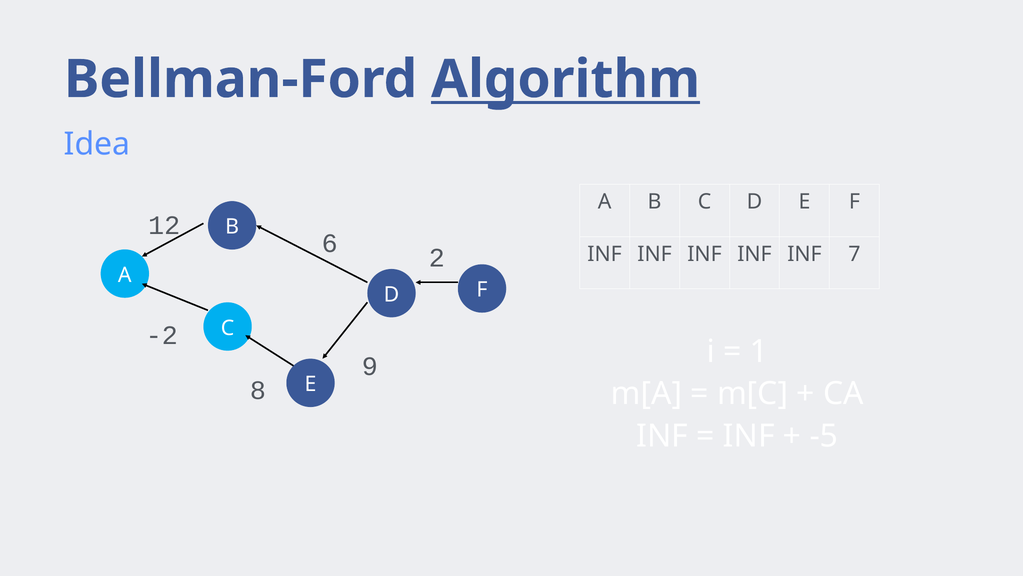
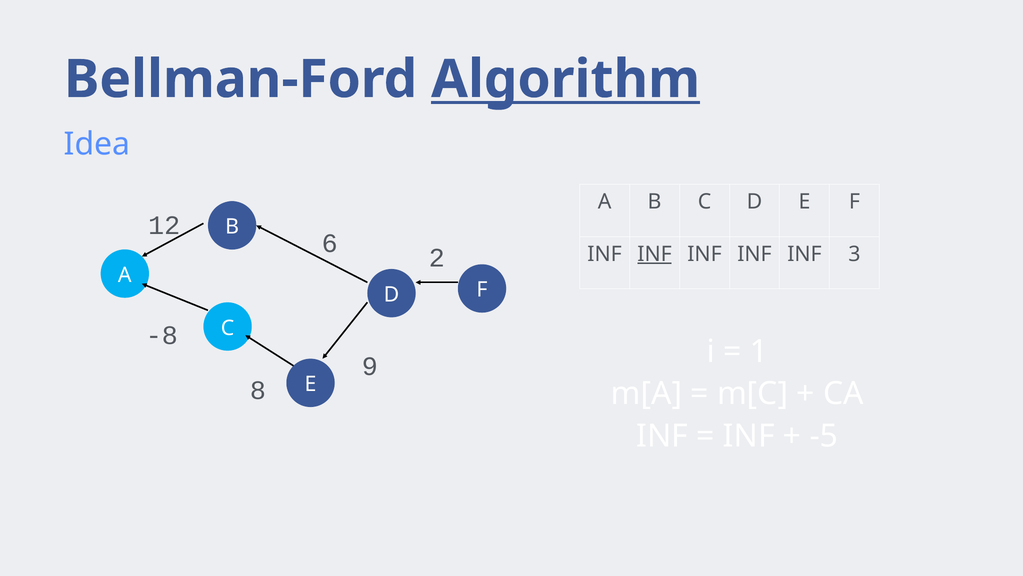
INF underline: none -> present (655, 254)
7: 7 -> 3 (854, 254)
-2: -2 -> -8 (162, 335)
